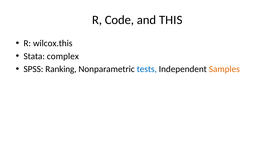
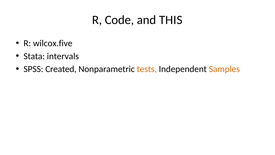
wilcox.this: wilcox.this -> wilcox.five (53, 43)
complex: complex -> intervals (63, 56)
Ranking: Ranking -> Created (61, 69)
tests colour: blue -> orange (147, 69)
